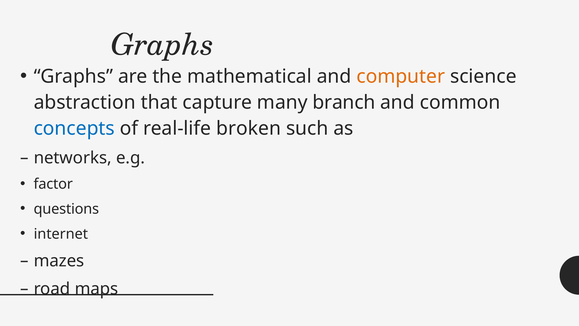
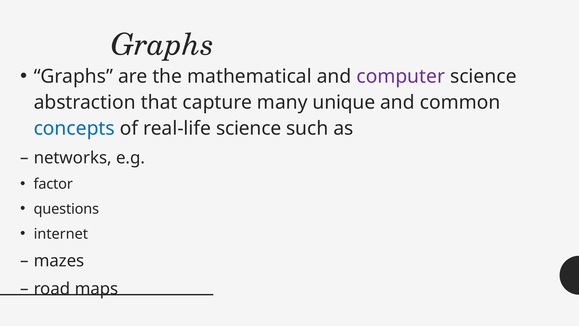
computer colour: orange -> purple (401, 76)
branch: branch -> unique (344, 102)
real-life broken: broken -> science (249, 128)
